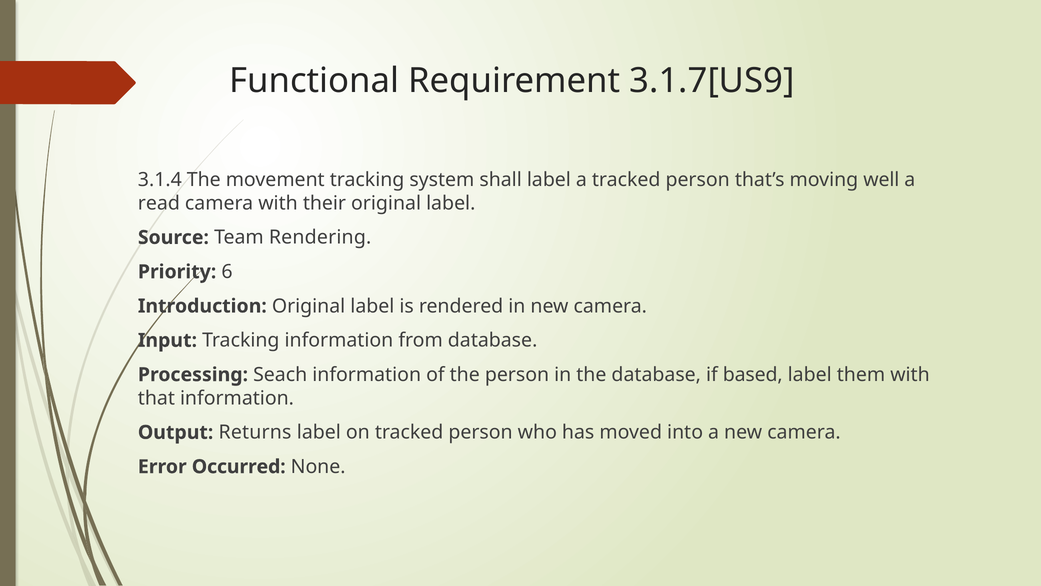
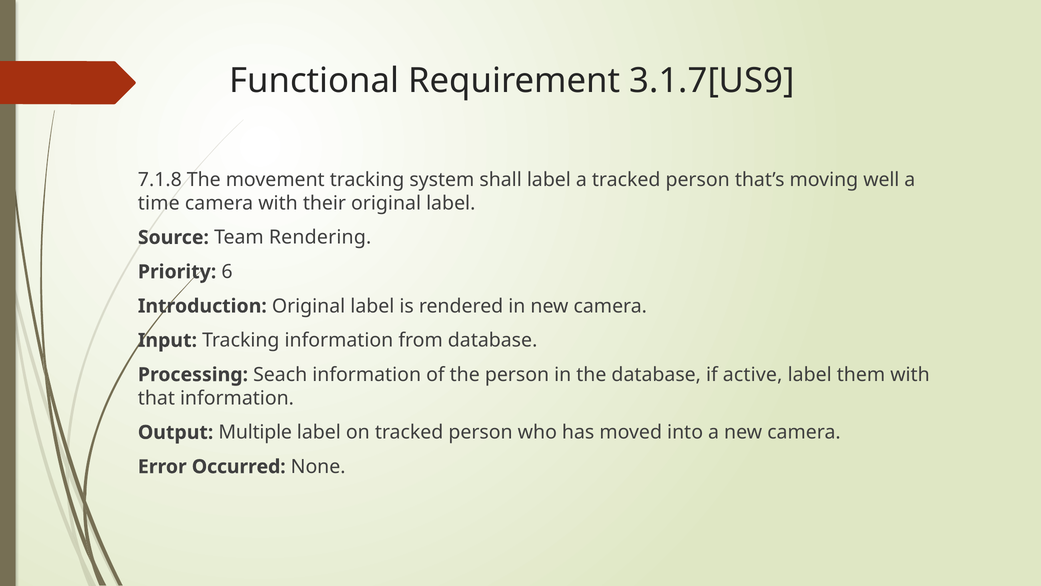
3.1.4: 3.1.4 -> 7.1.8 (160, 180)
read: read -> time (159, 203)
based: based -> active (753, 375)
Returns: Returns -> Multiple (255, 432)
